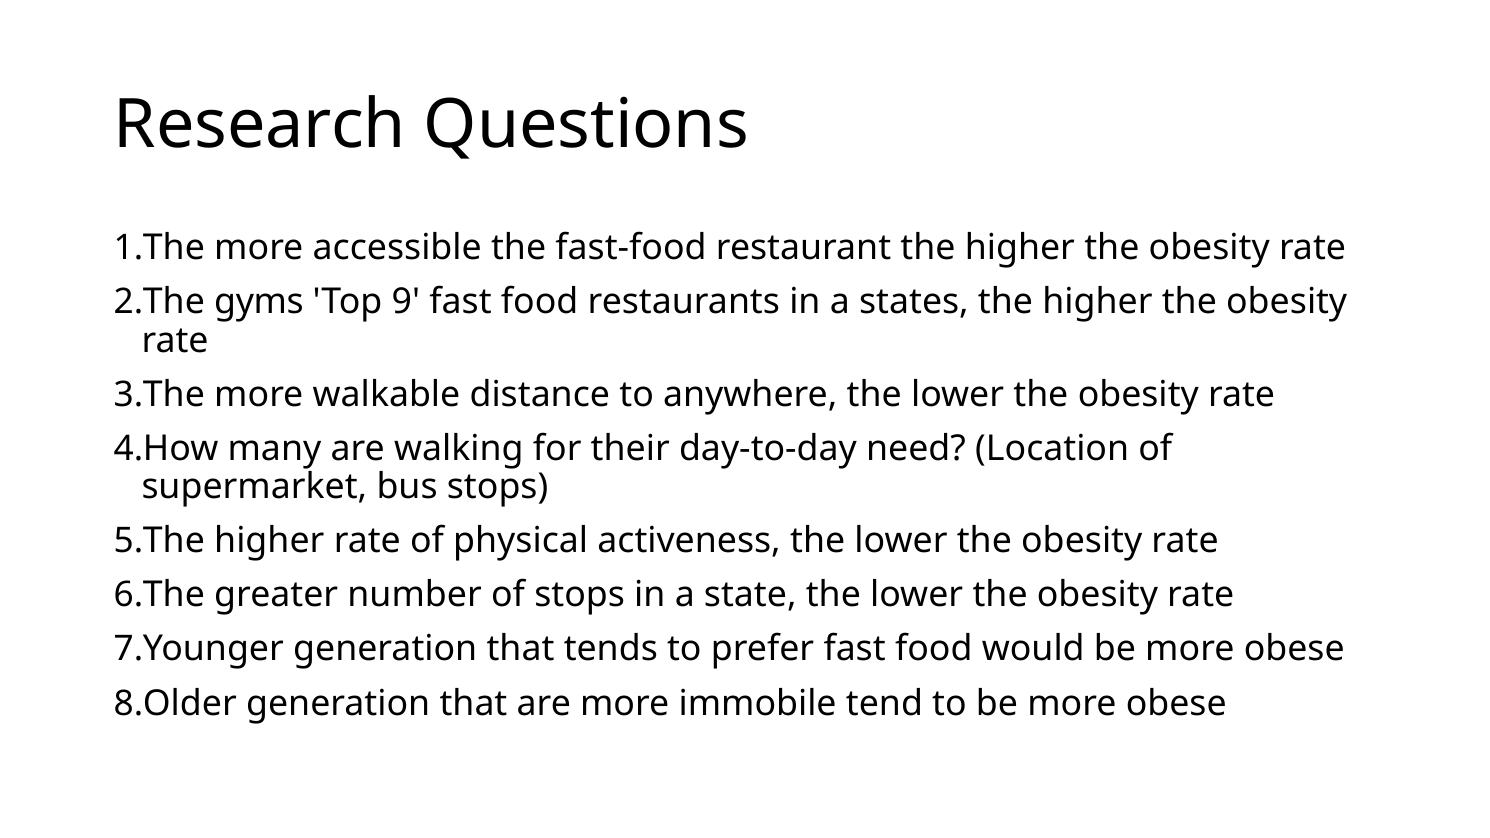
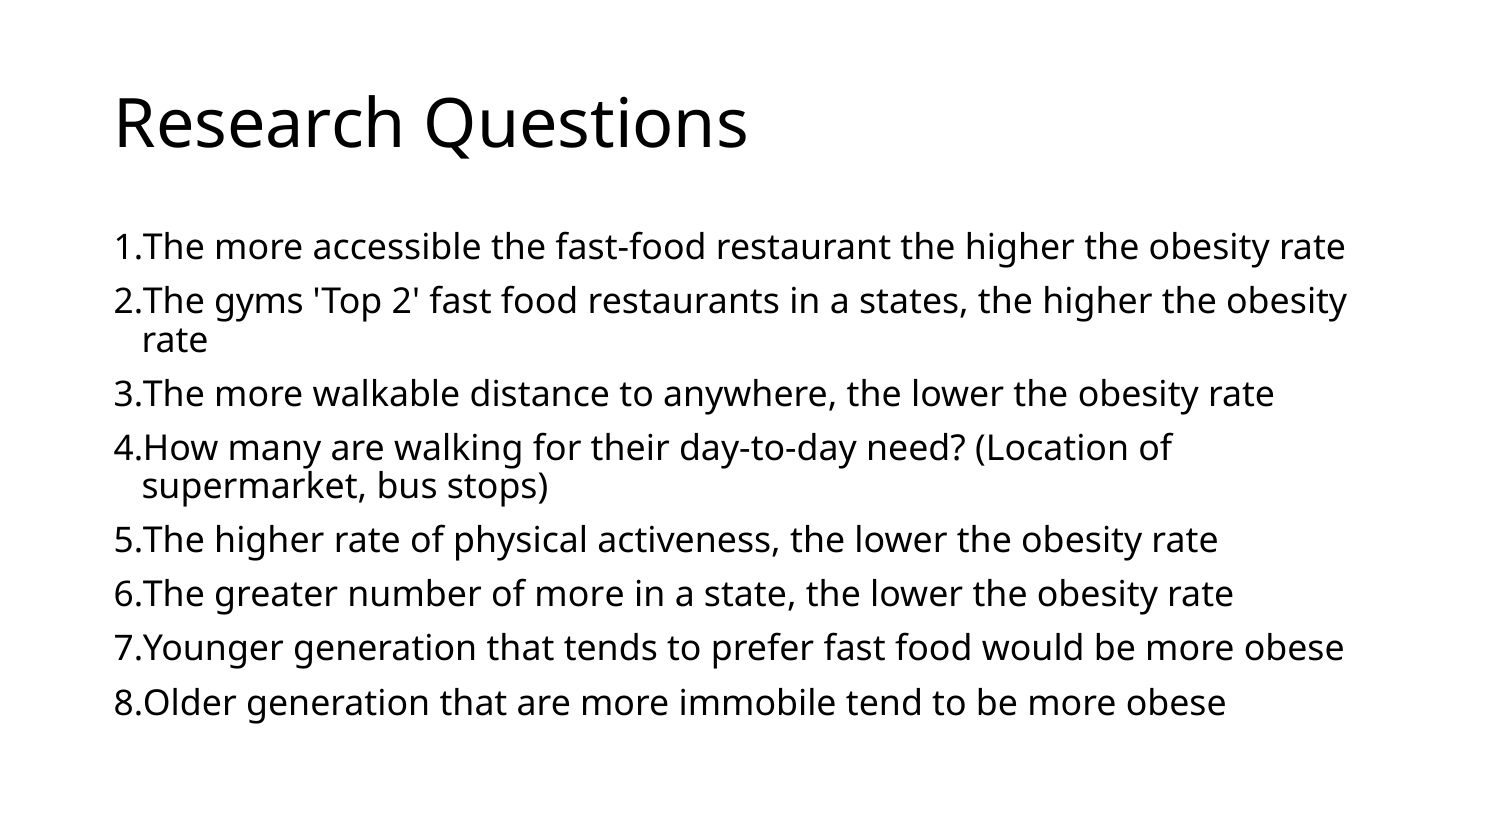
9: 9 -> 2 (406, 302)
of stops: stops -> more (579, 595)
